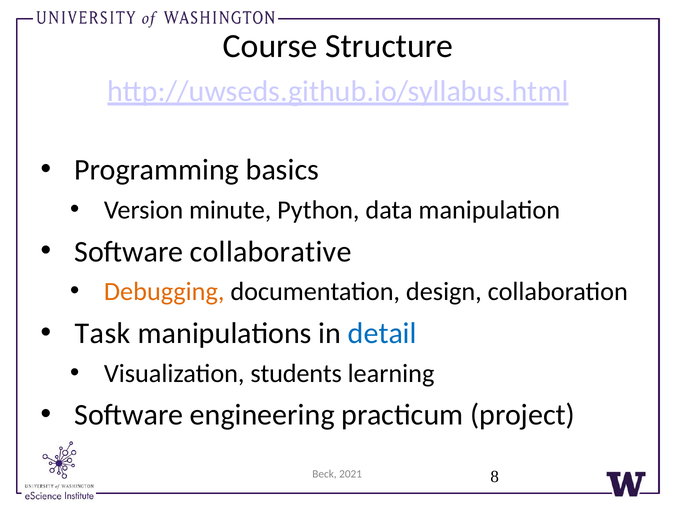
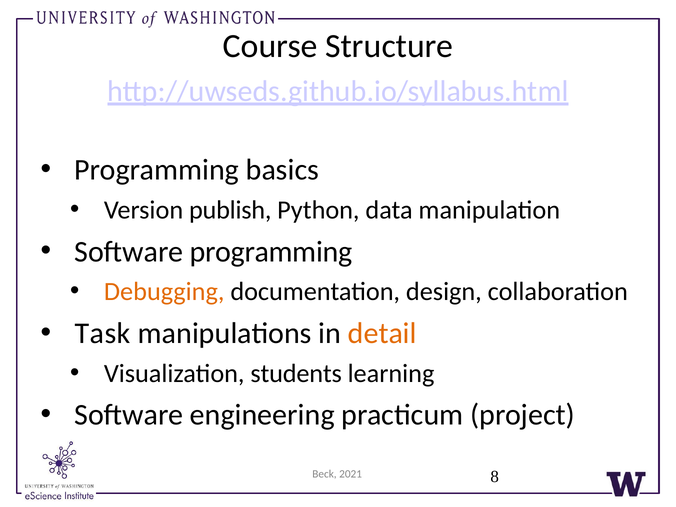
minute: minute -> publish (230, 210)
Software collaborative: collaborative -> programming (271, 252)
detail colour: blue -> orange (382, 333)
